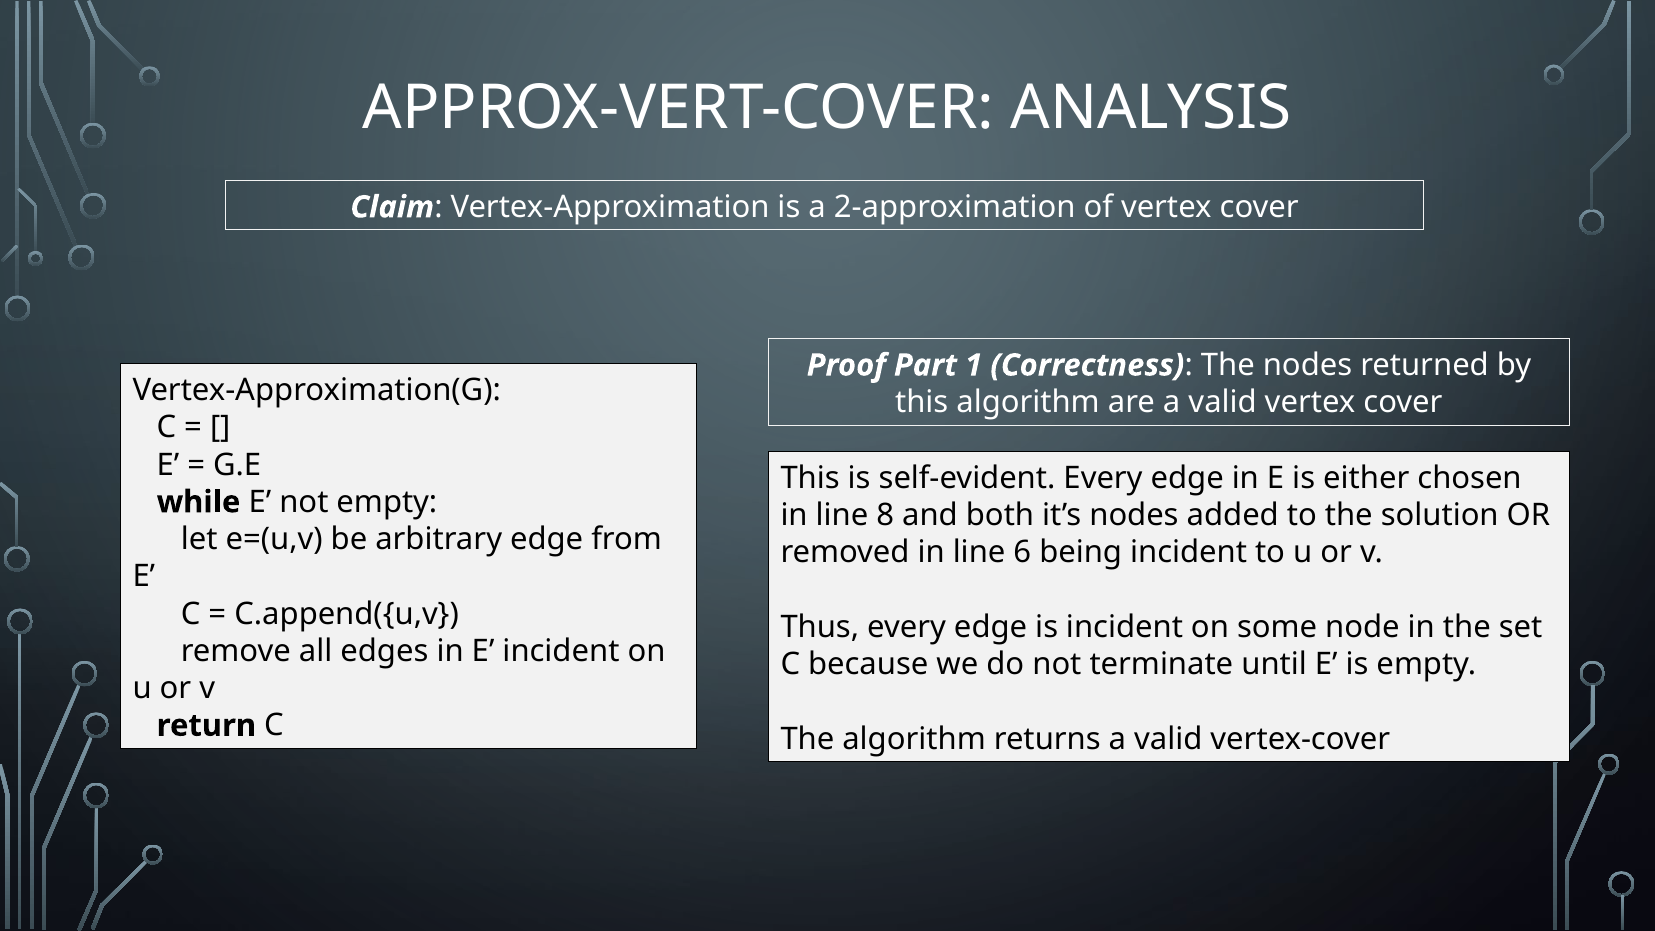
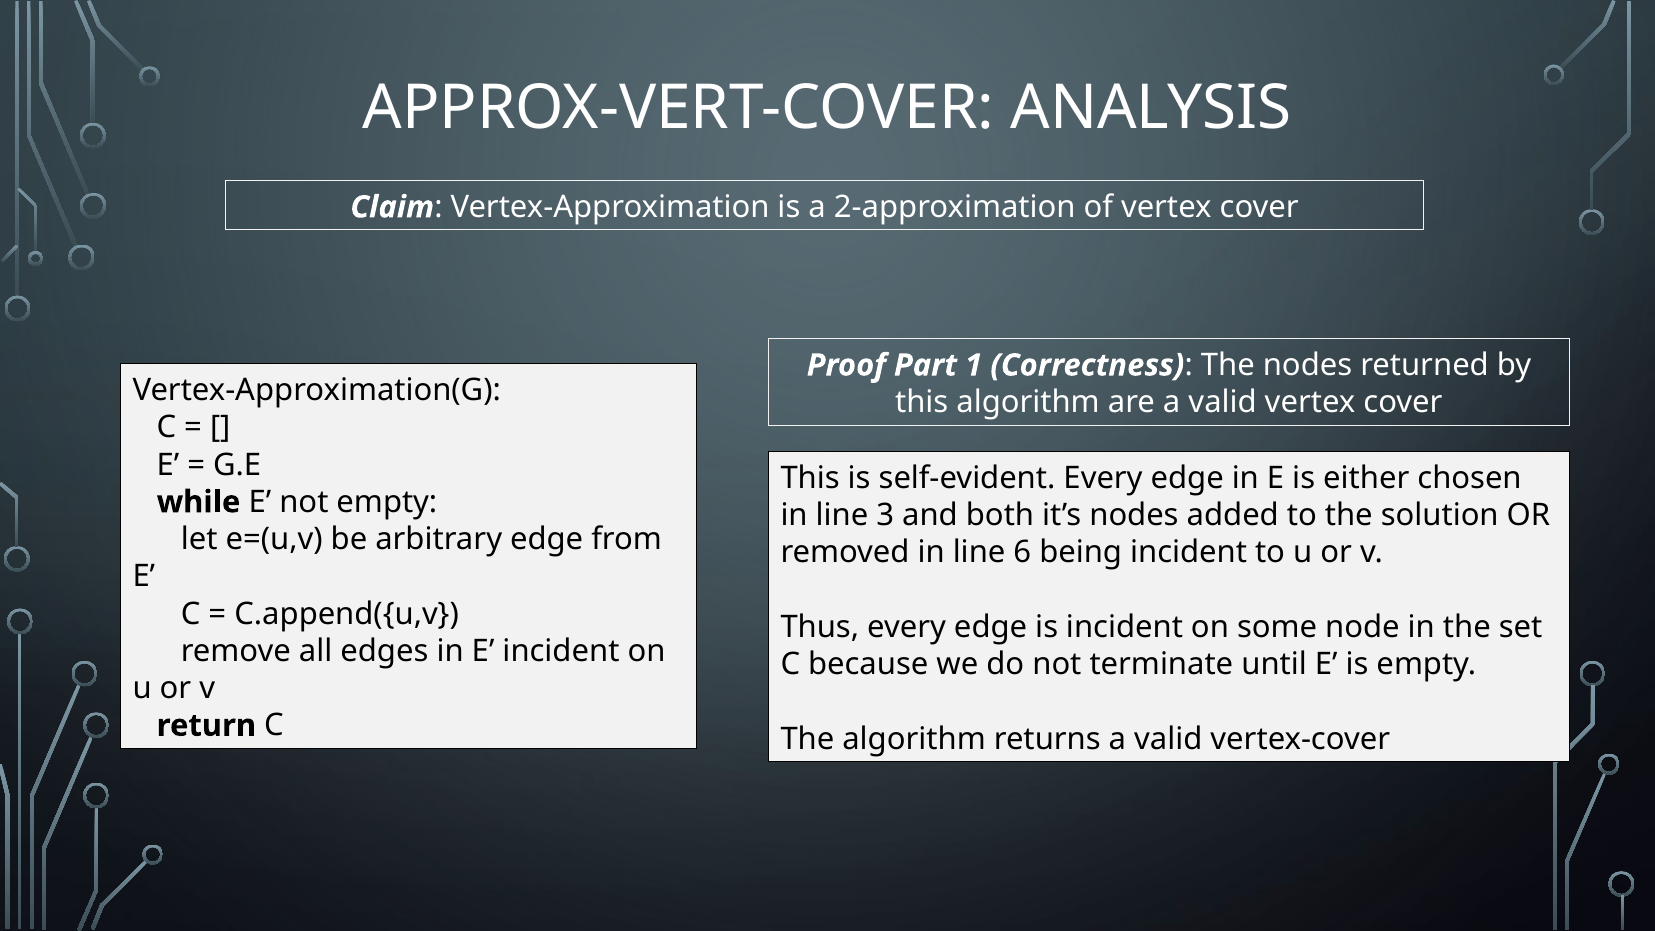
8: 8 -> 3 (885, 515)
